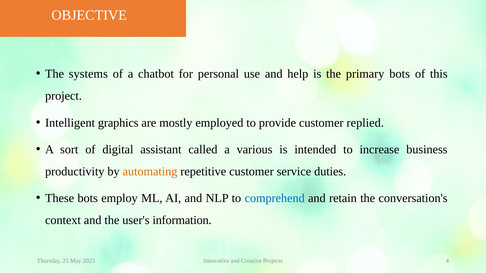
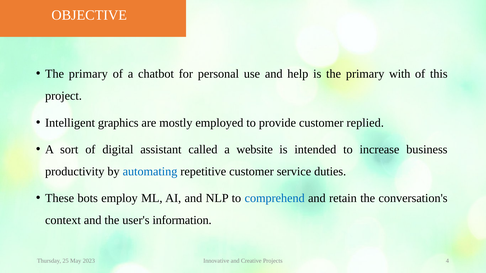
systems: systems -> primary (88, 74)
primary bots: bots -> with (400, 74)
various: various -> website (255, 150)
automating colour: orange -> blue (150, 172)
